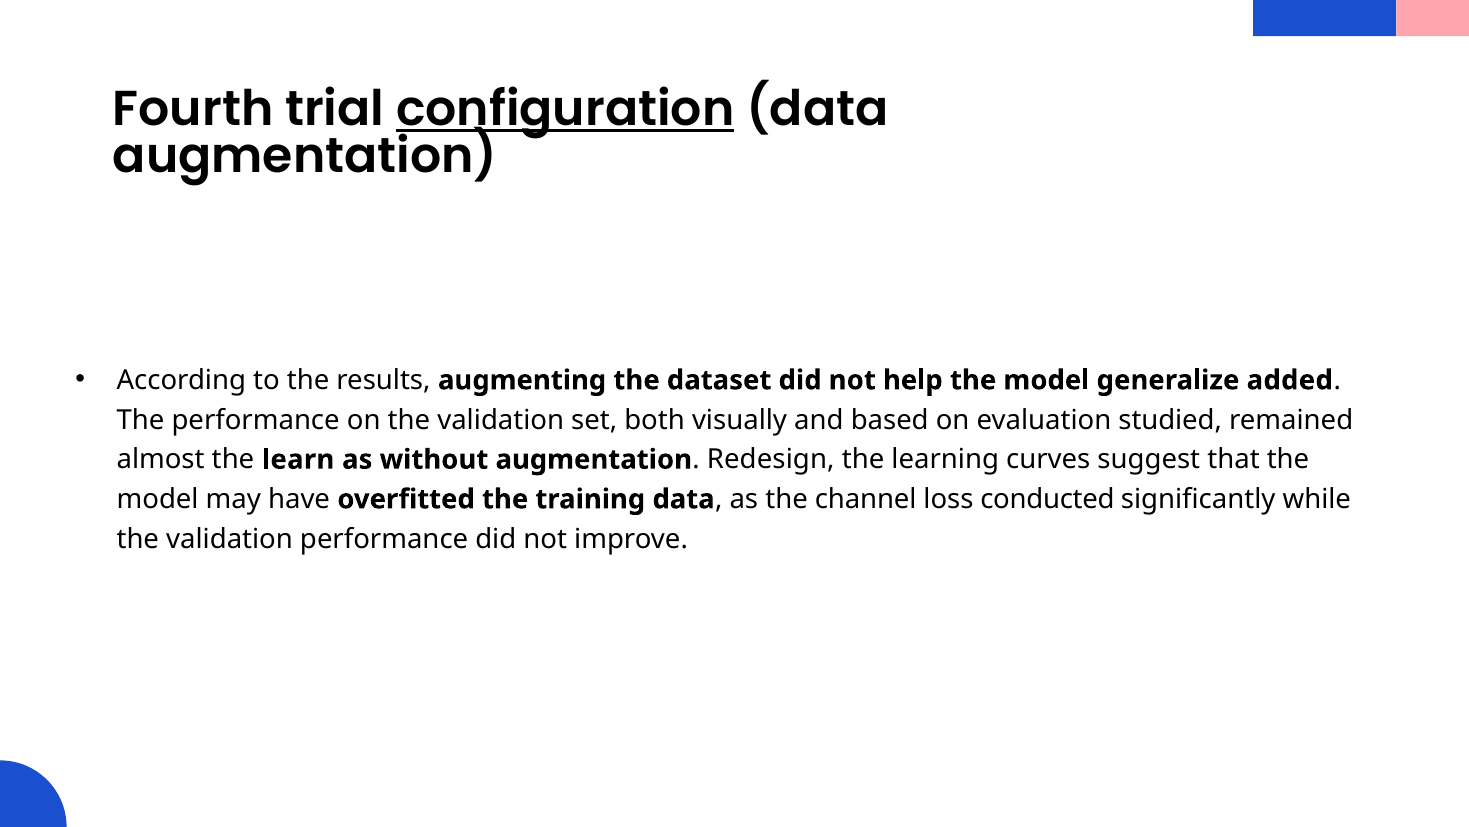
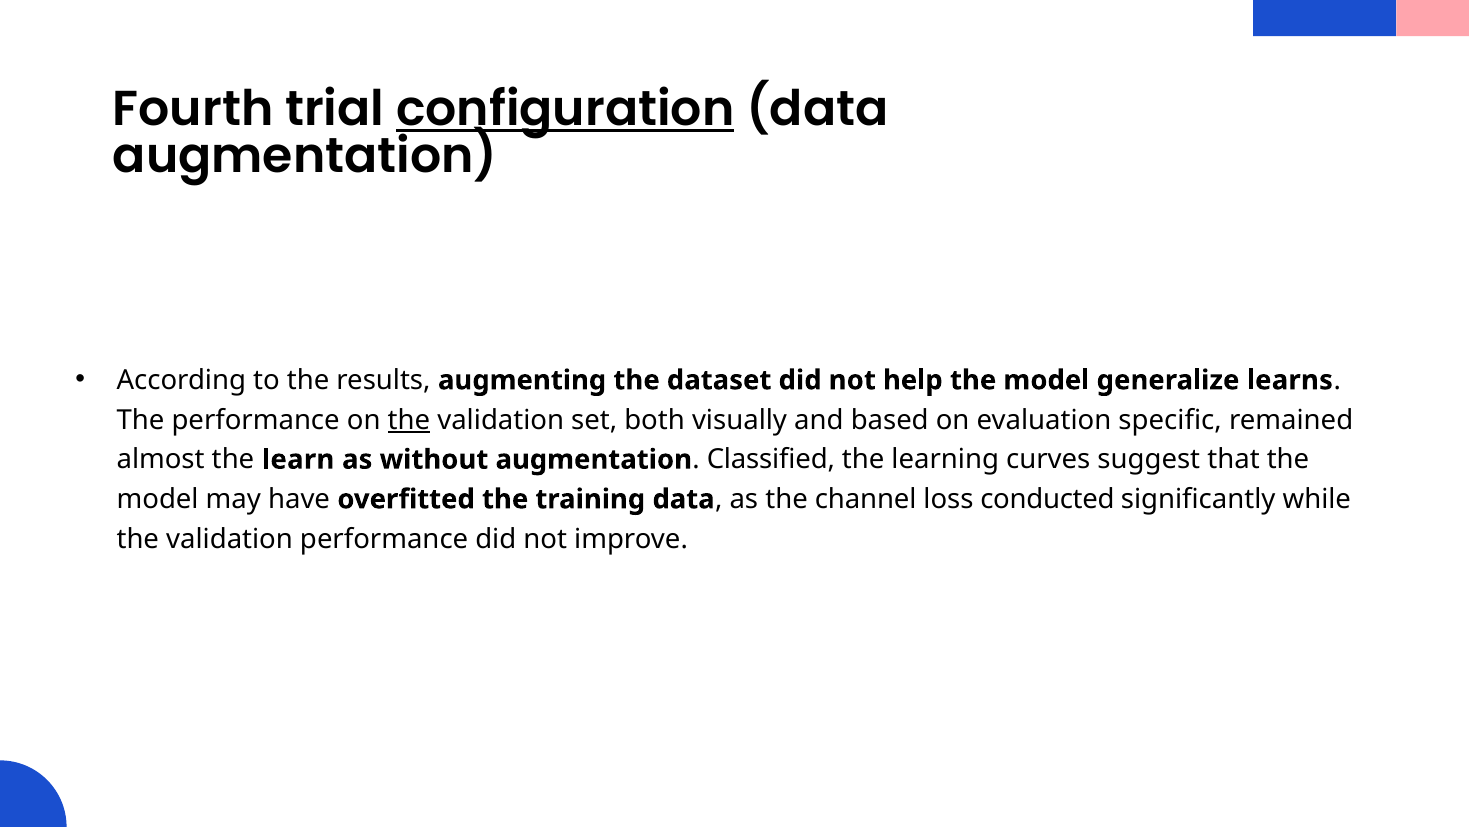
added: added -> learns (1290, 380)
the underline: none -> present (409, 420)
studied: studied -> specific (1170, 420)
Redesign: Redesign -> Classified (771, 459)
